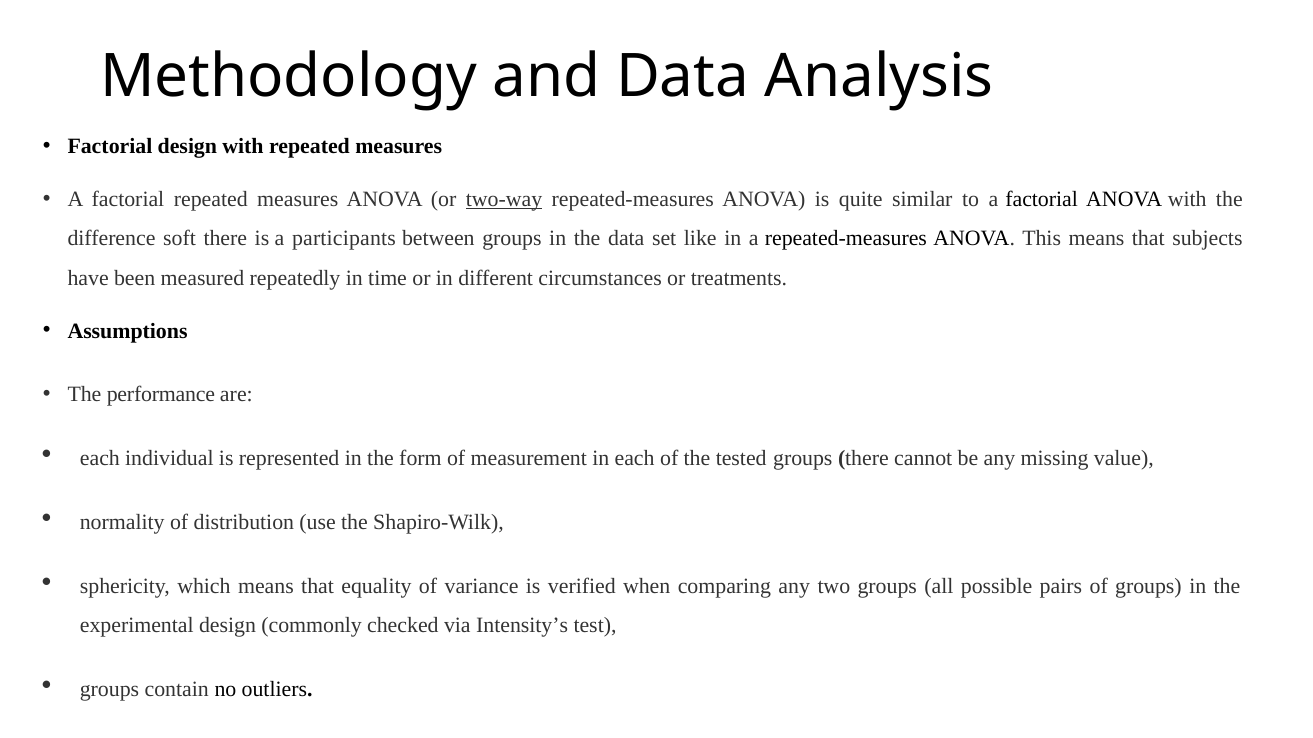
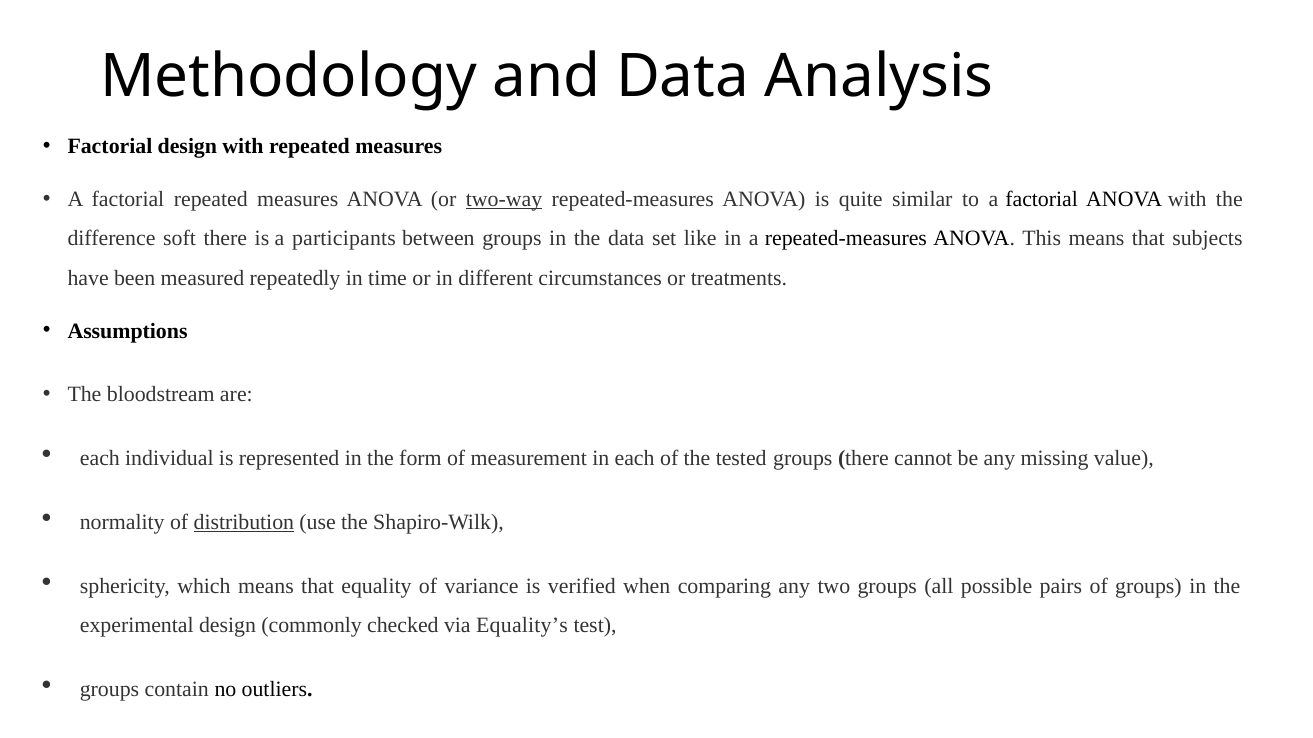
performance: performance -> bloodstream (161, 395)
distribution underline: none -> present (244, 522)
Intensity’s: Intensity’s -> Equality’s (522, 626)
